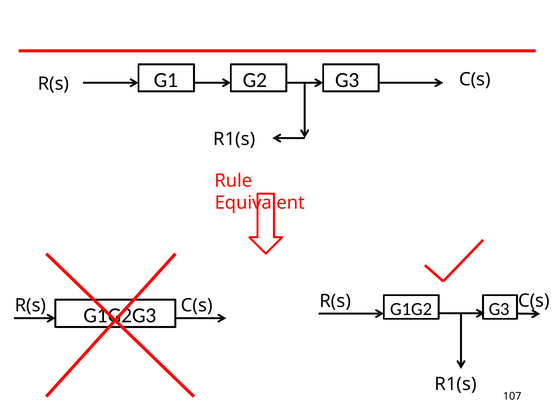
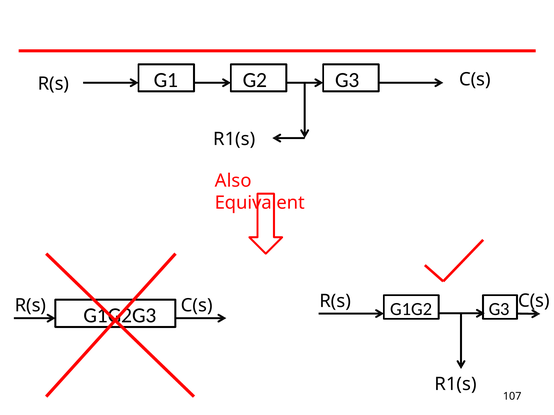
Rule: Rule -> Also (233, 181)
